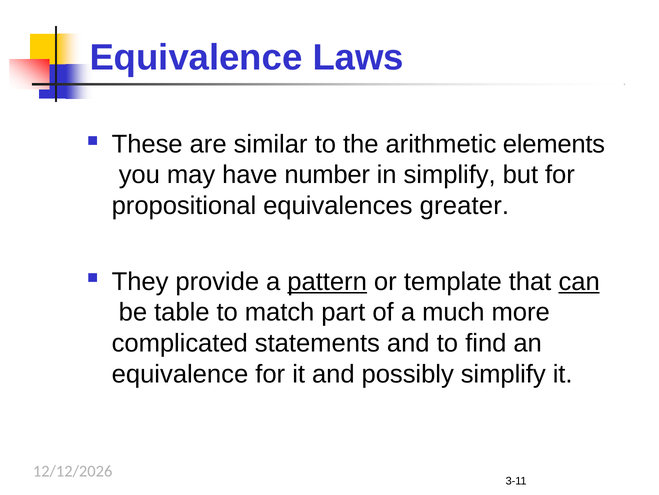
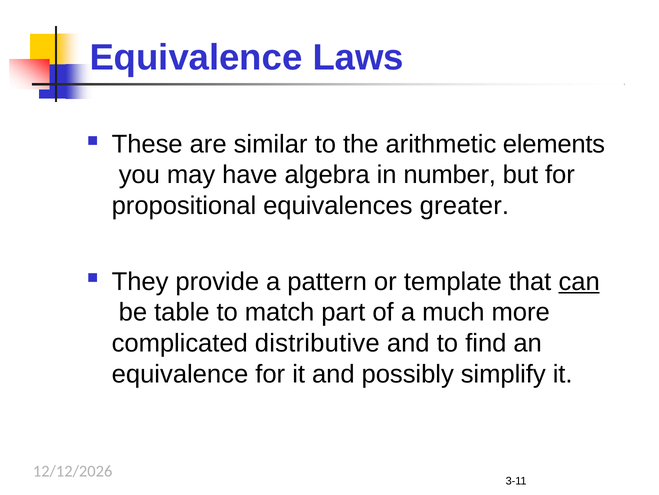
number: number -> algebra (327, 175)
in simplify: simplify -> number (450, 175)
pattern underline: present -> none (327, 281)
statements: statements -> distributive (317, 343)
